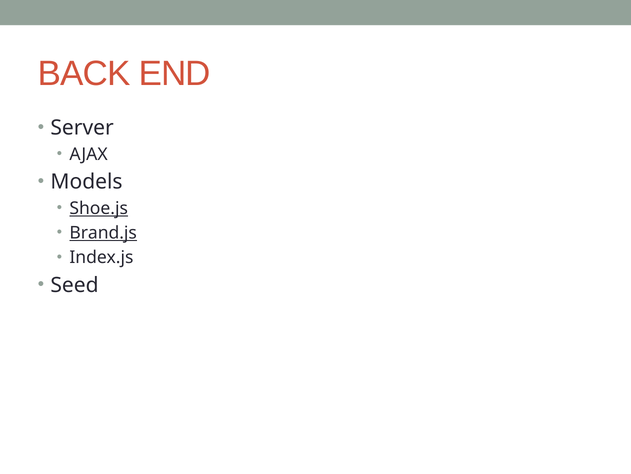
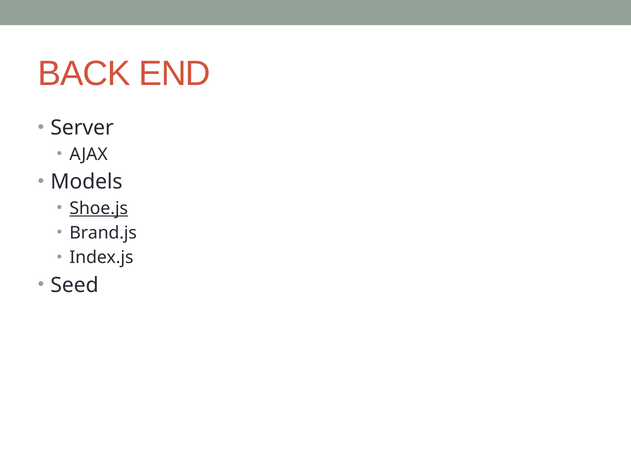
Brand.js underline: present -> none (103, 233)
